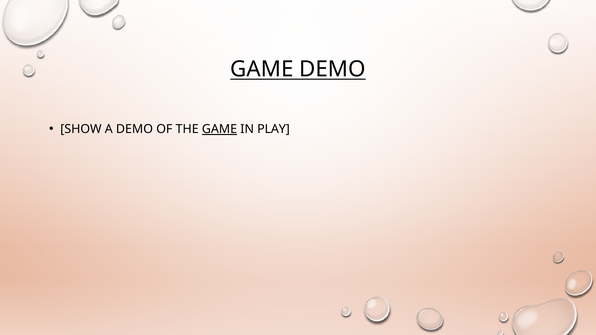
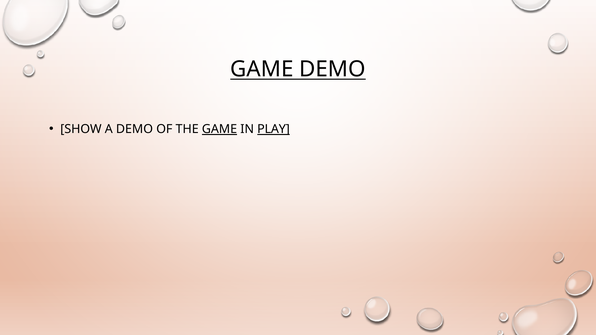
PLAY underline: none -> present (273, 129)
